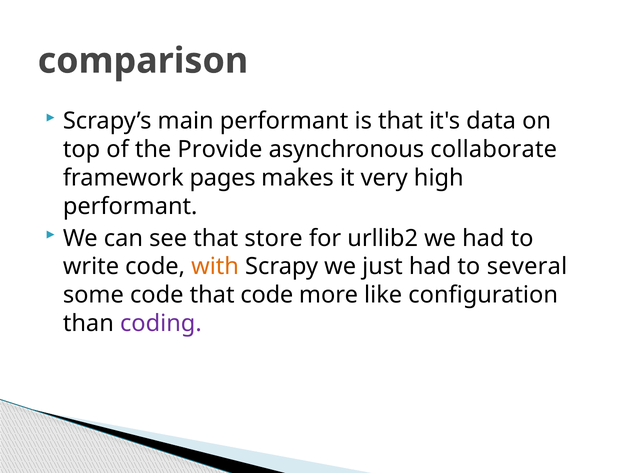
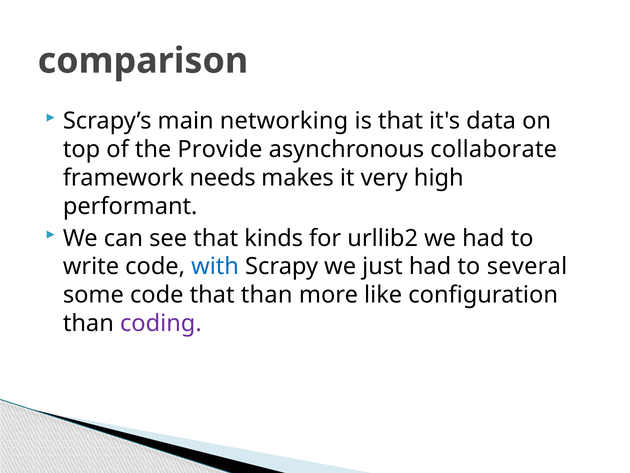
main performant: performant -> networking (284, 121)
pages: pages -> needs (223, 178)
store: store -> kinds (274, 238)
with colour: orange -> blue (215, 266)
that code: code -> than (267, 295)
